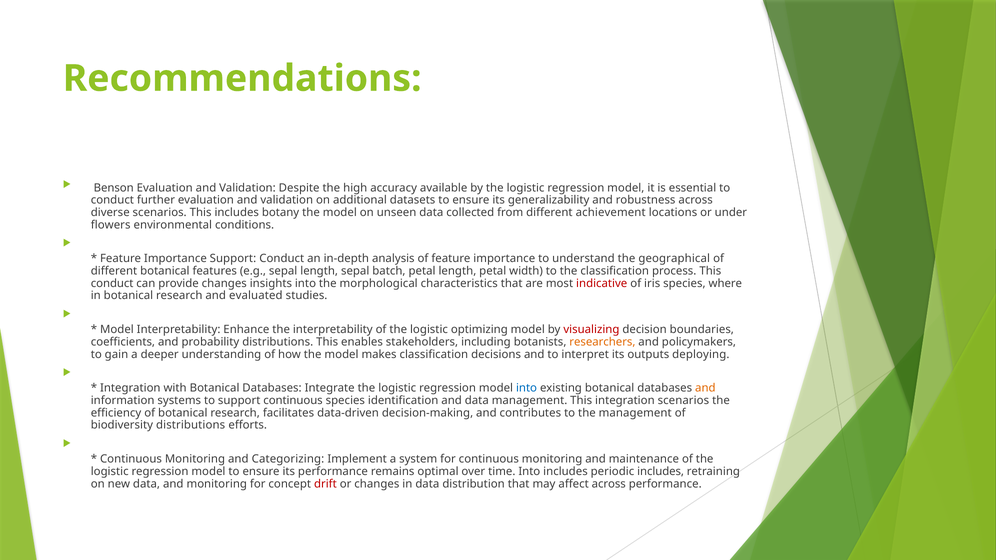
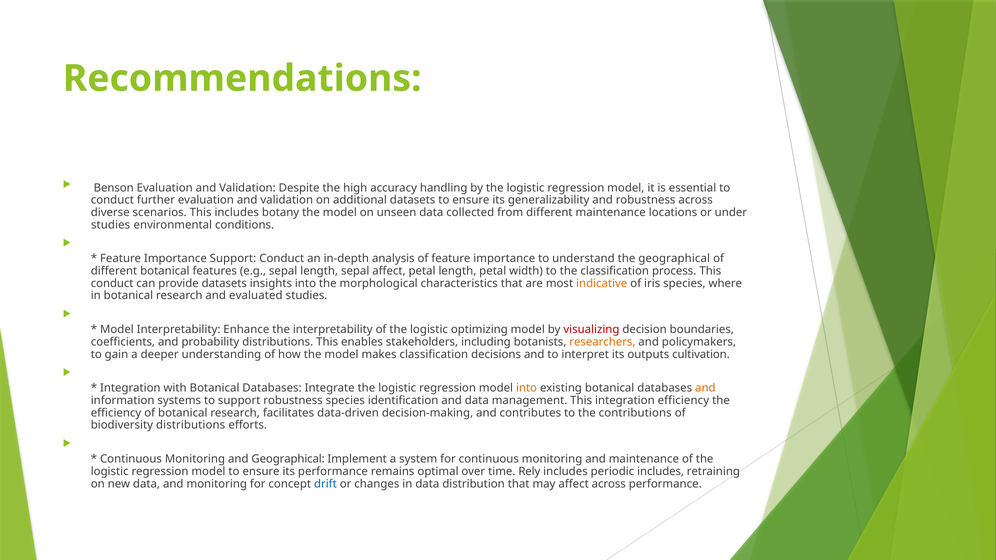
available: available -> handling (444, 188)
different achievement: achievement -> maintenance (611, 213)
flowers: flowers -> studies (111, 225)
sepal batch: batch -> affect (389, 271)
provide changes: changes -> datasets (224, 283)
indicative colour: red -> orange (602, 283)
deploying: deploying -> cultivation (701, 354)
into colour: blue -> orange (527, 388)
support continuous: continuous -> robustness (293, 401)
integration scenarios: scenarios -> efficiency (683, 401)
the management: management -> contributions (635, 413)
and Categorizing: Categorizing -> Geographical (288, 459)
time Into: Into -> Rely (529, 472)
drift colour: red -> blue (325, 484)
